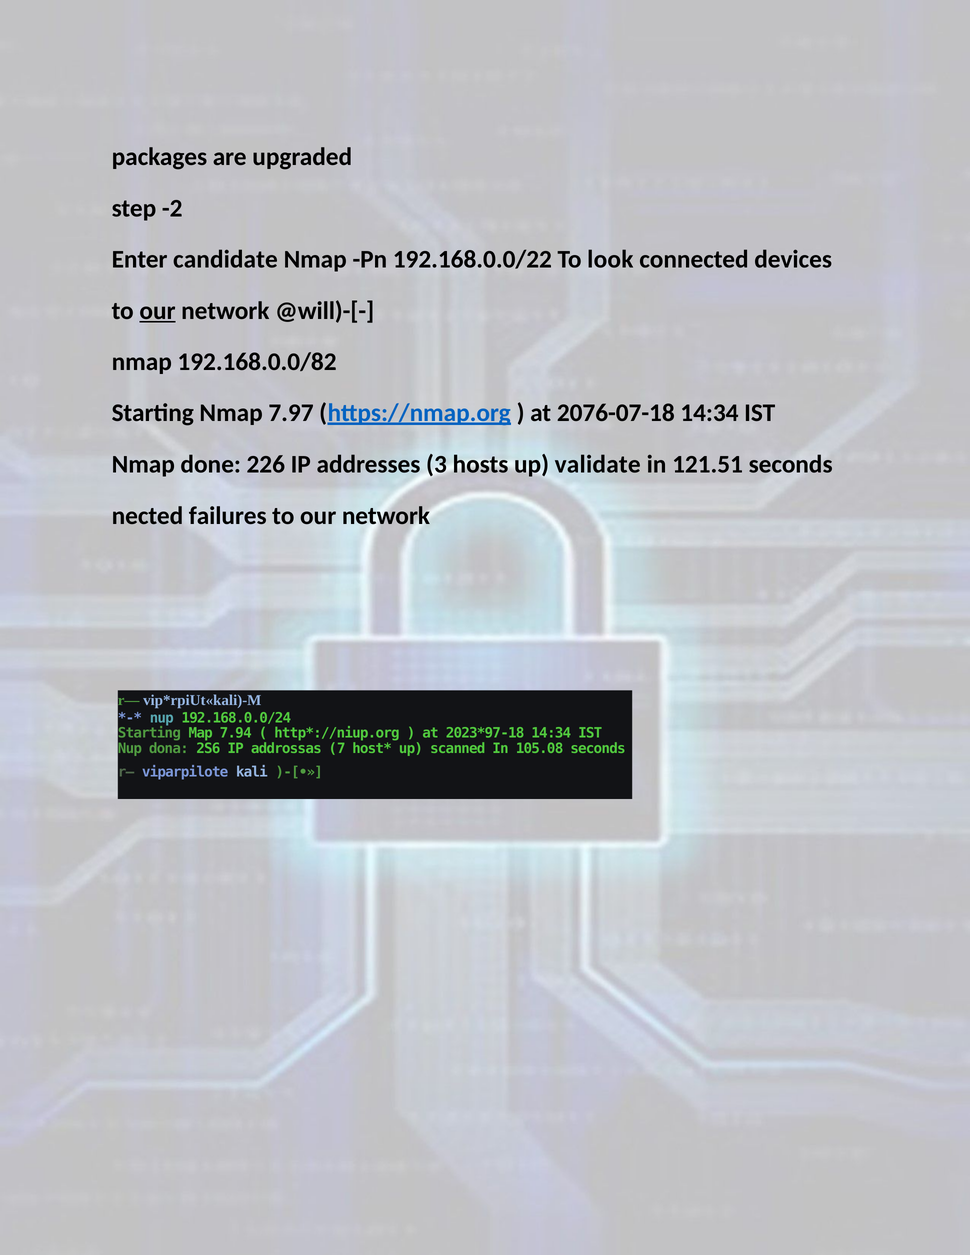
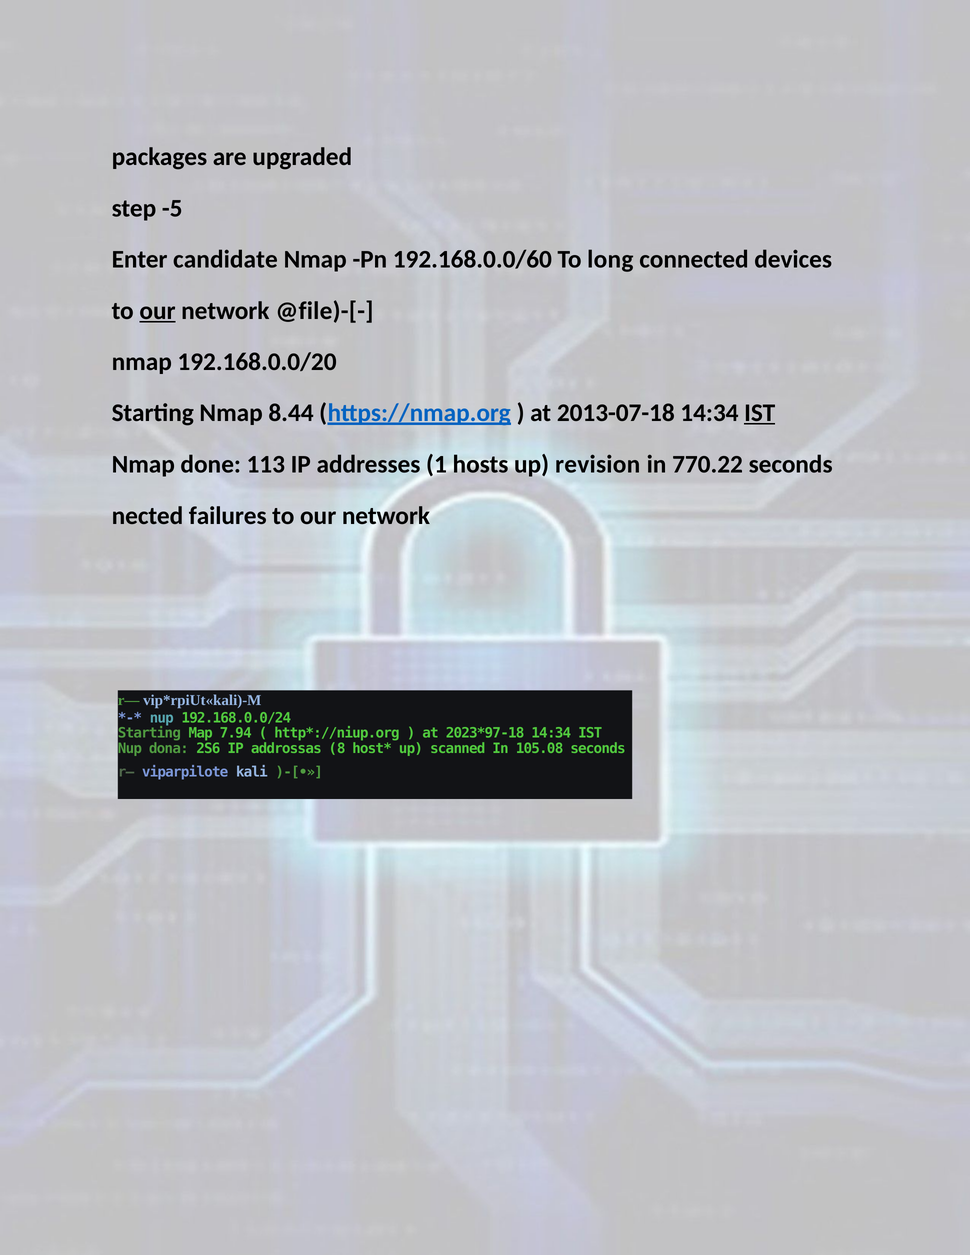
-2: -2 -> -5 (172, 208)
192.168.0.0/22: 192.168.0.0/22 -> 192.168.0.0/60 (472, 260)
look: look -> long (610, 260)
@will)-[-: @will)-[- -> @file)-[- (325, 311)
192.168.0.0/82: 192.168.0.0/82 -> 192.168.0.0/20 (257, 362)
7.97: 7.97 -> 8.44 (291, 413)
2076-07-18: 2076-07-18 -> 2013-07-18 (616, 413)
IST underline: none -> present (760, 413)
226: 226 -> 113 (266, 465)
3: 3 -> 1 (436, 465)
validate: validate -> revision (598, 465)
121.51: 121.51 -> 770.22 (708, 465)
7: 7 -> 8 (337, 749)
